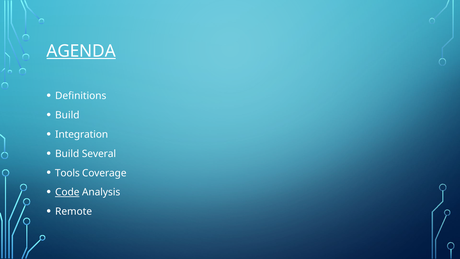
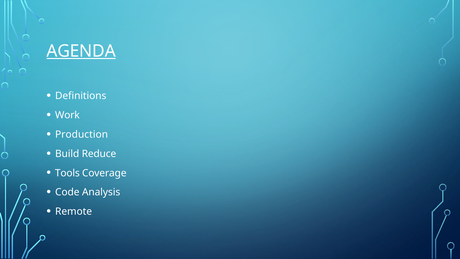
Build: Build -> Work (67, 115)
Integration: Integration -> Production (82, 134)
Several: Several -> Reduce (99, 154)
Code underline: present -> none (67, 192)
